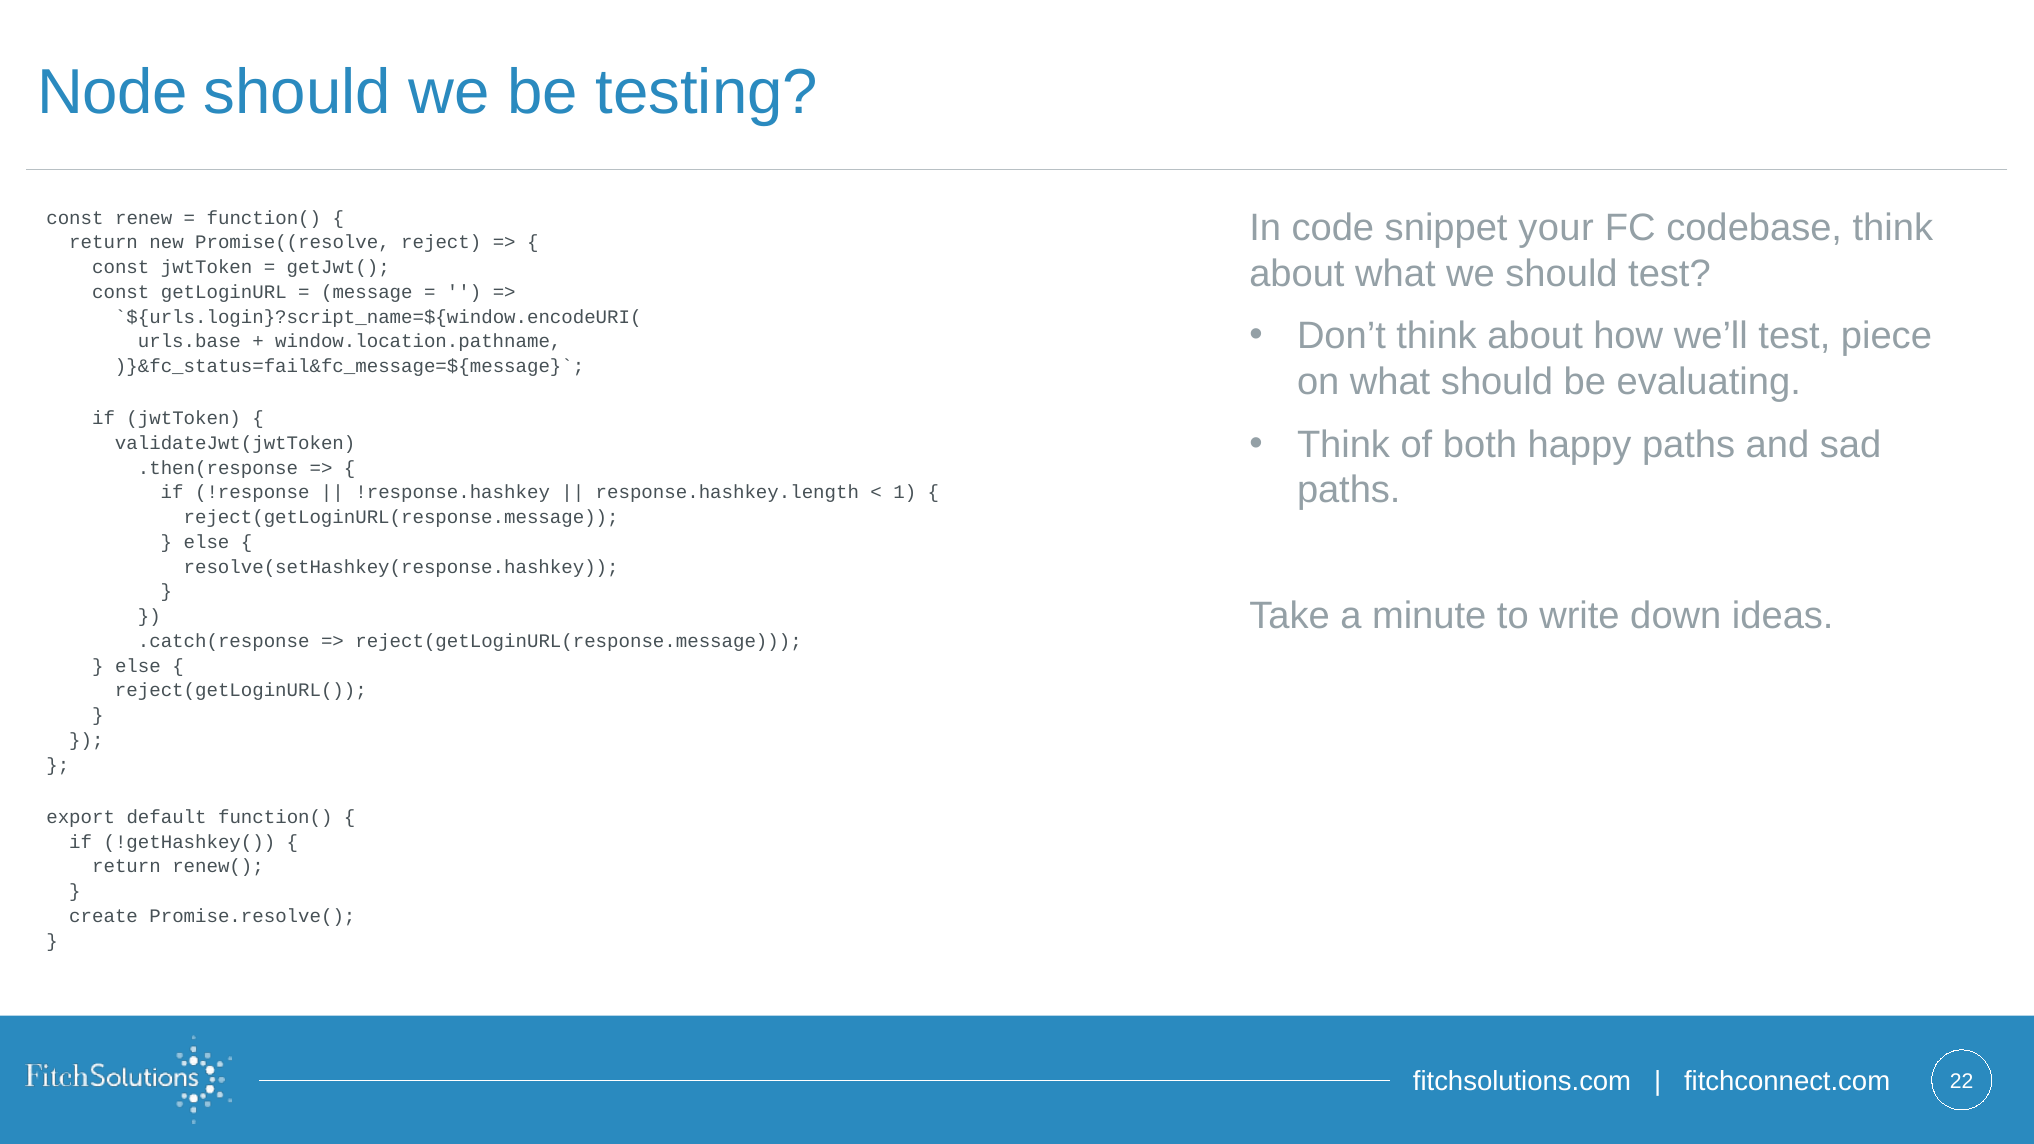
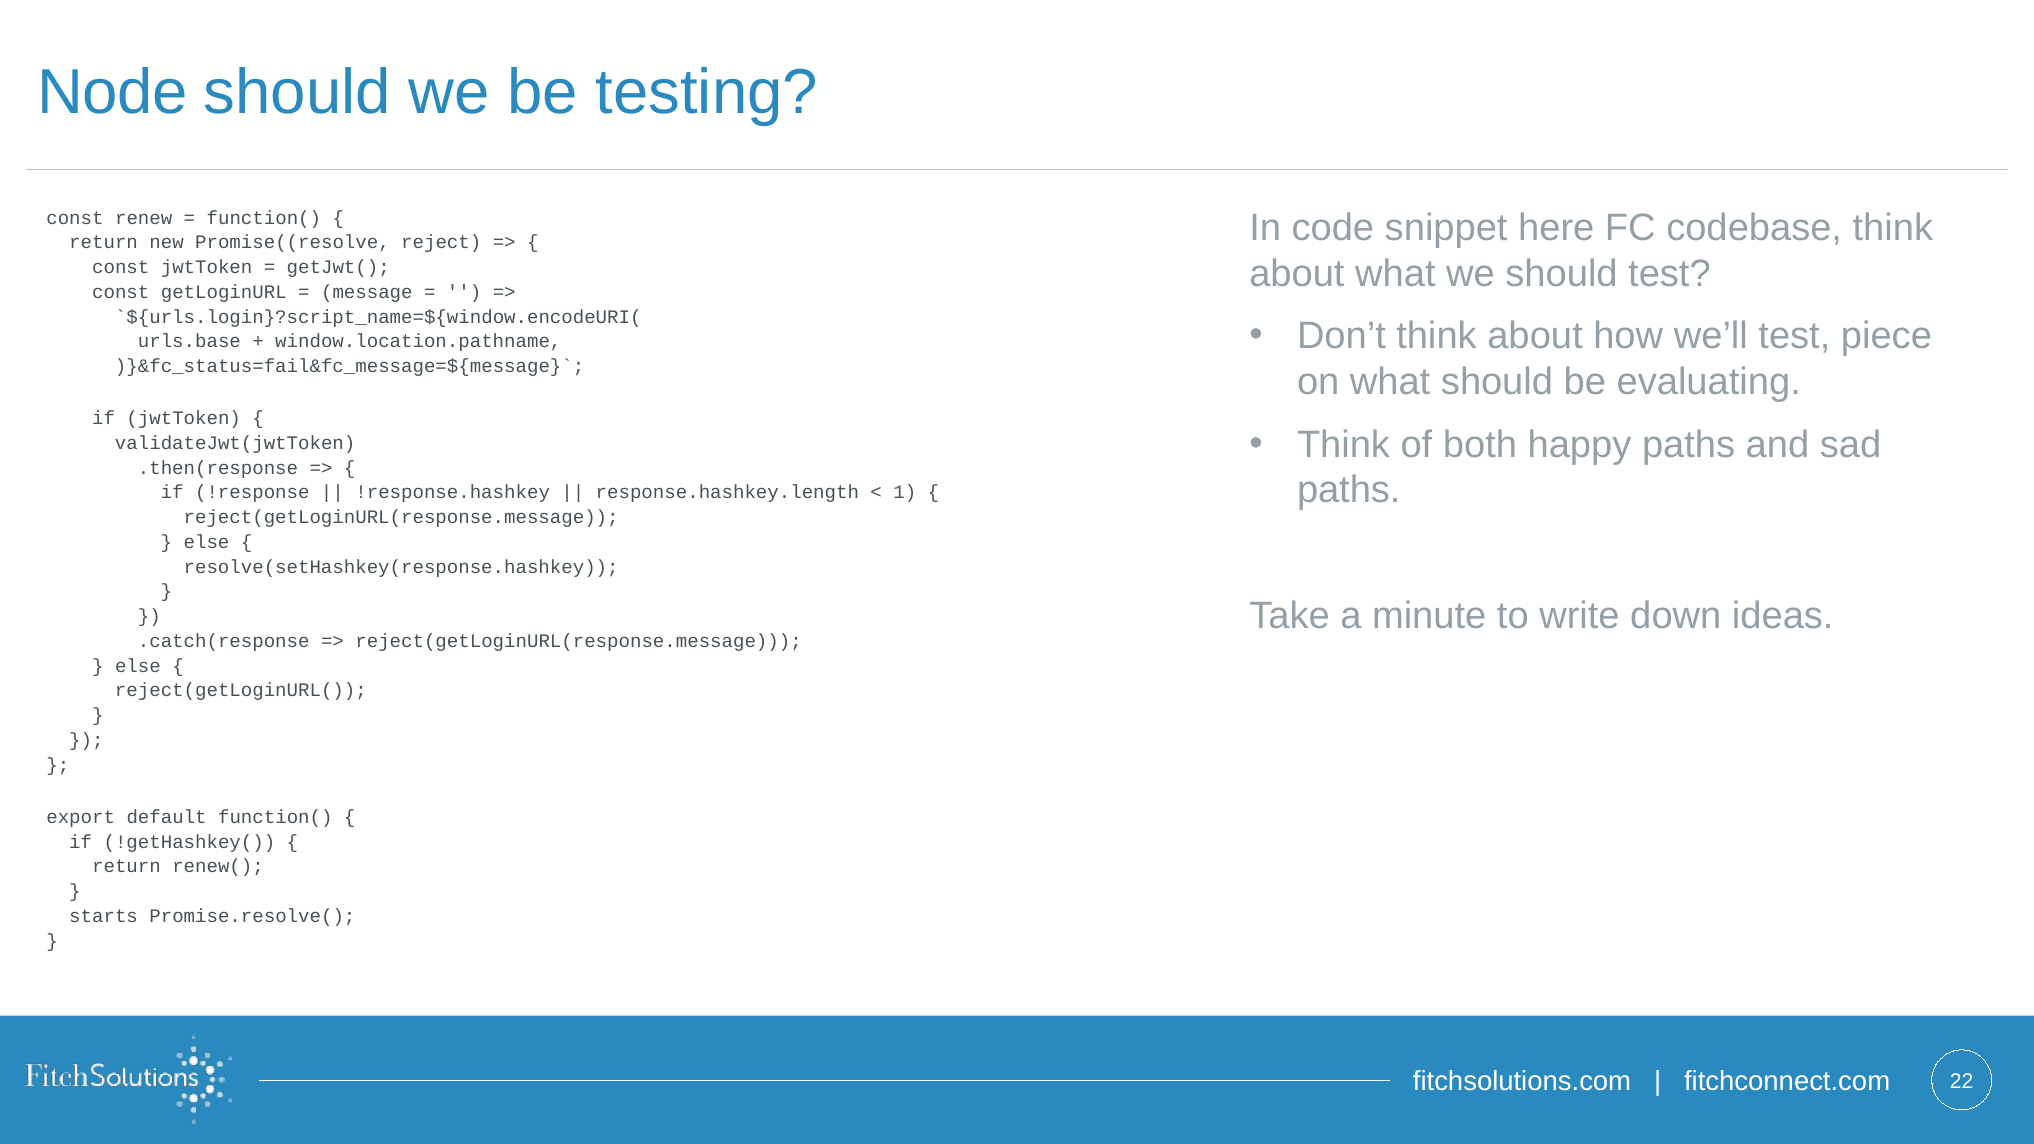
your: your -> here (1556, 228)
create: create -> starts (104, 916)
